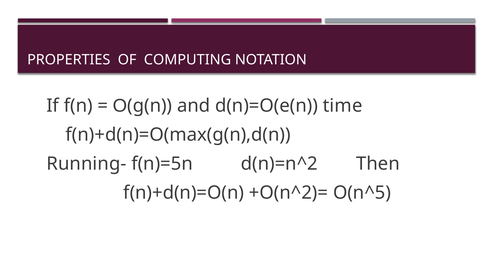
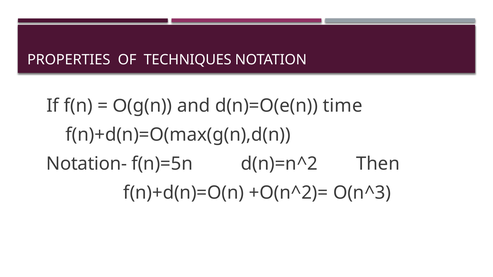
COMPUTING: COMPUTING -> TECHNIQUES (188, 60)
Running-: Running- -> Notation- (87, 164)
O(n^5: O(n^5 -> O(n^3 (362, 193)
